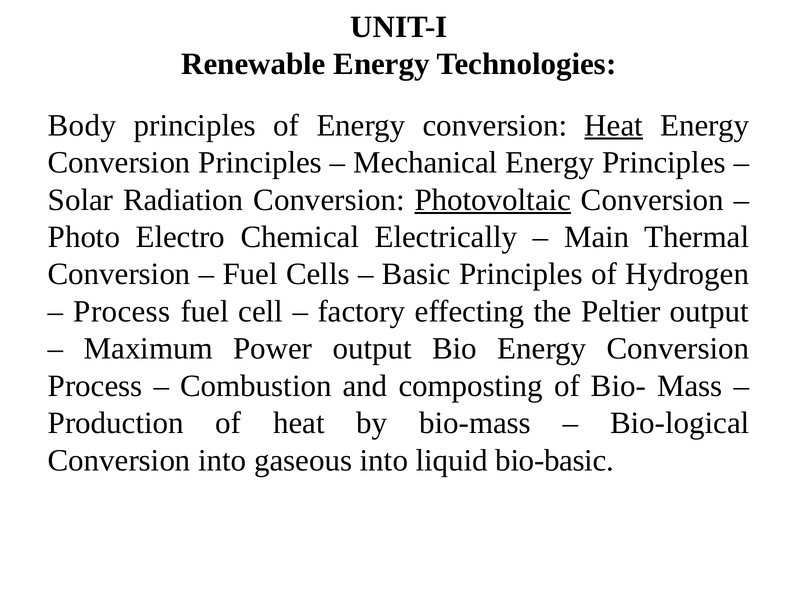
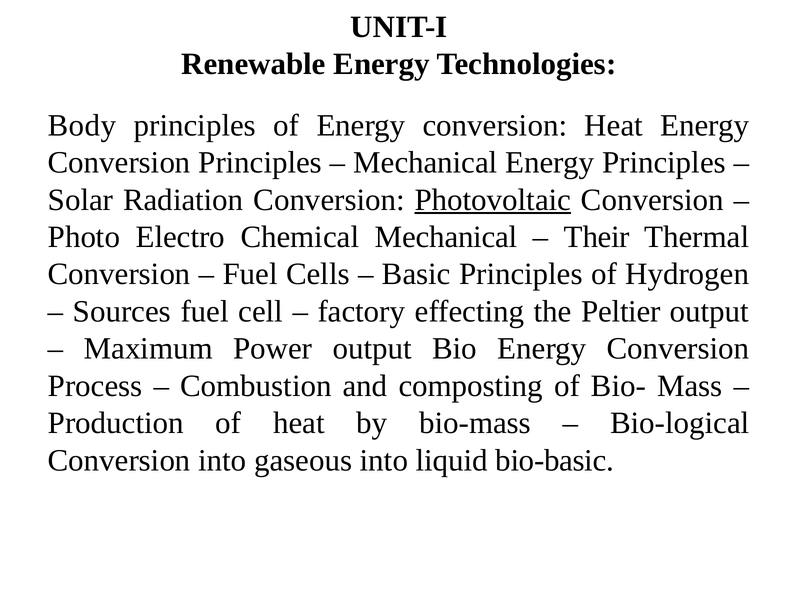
Heat underline: present -> none (614, 125)
Chemical Electrically: Electrically -> Mechanical (446, 237)
Main: Main -> Their (597, 237)
Process: Process -> Sources (122, 312)
